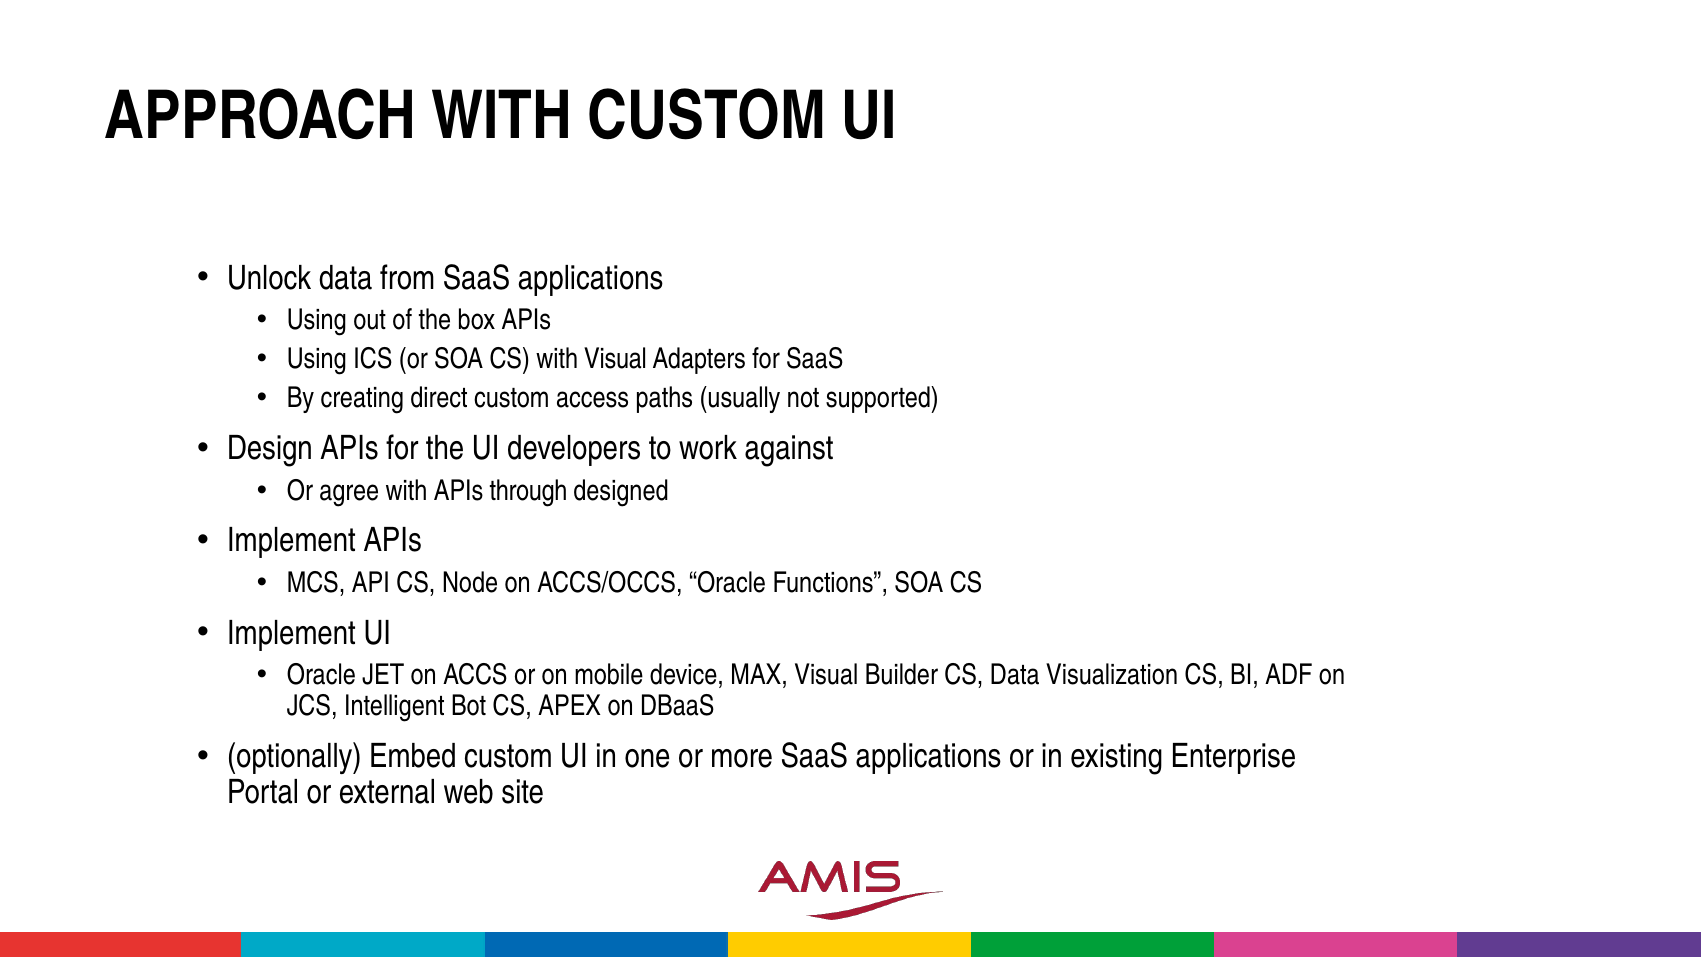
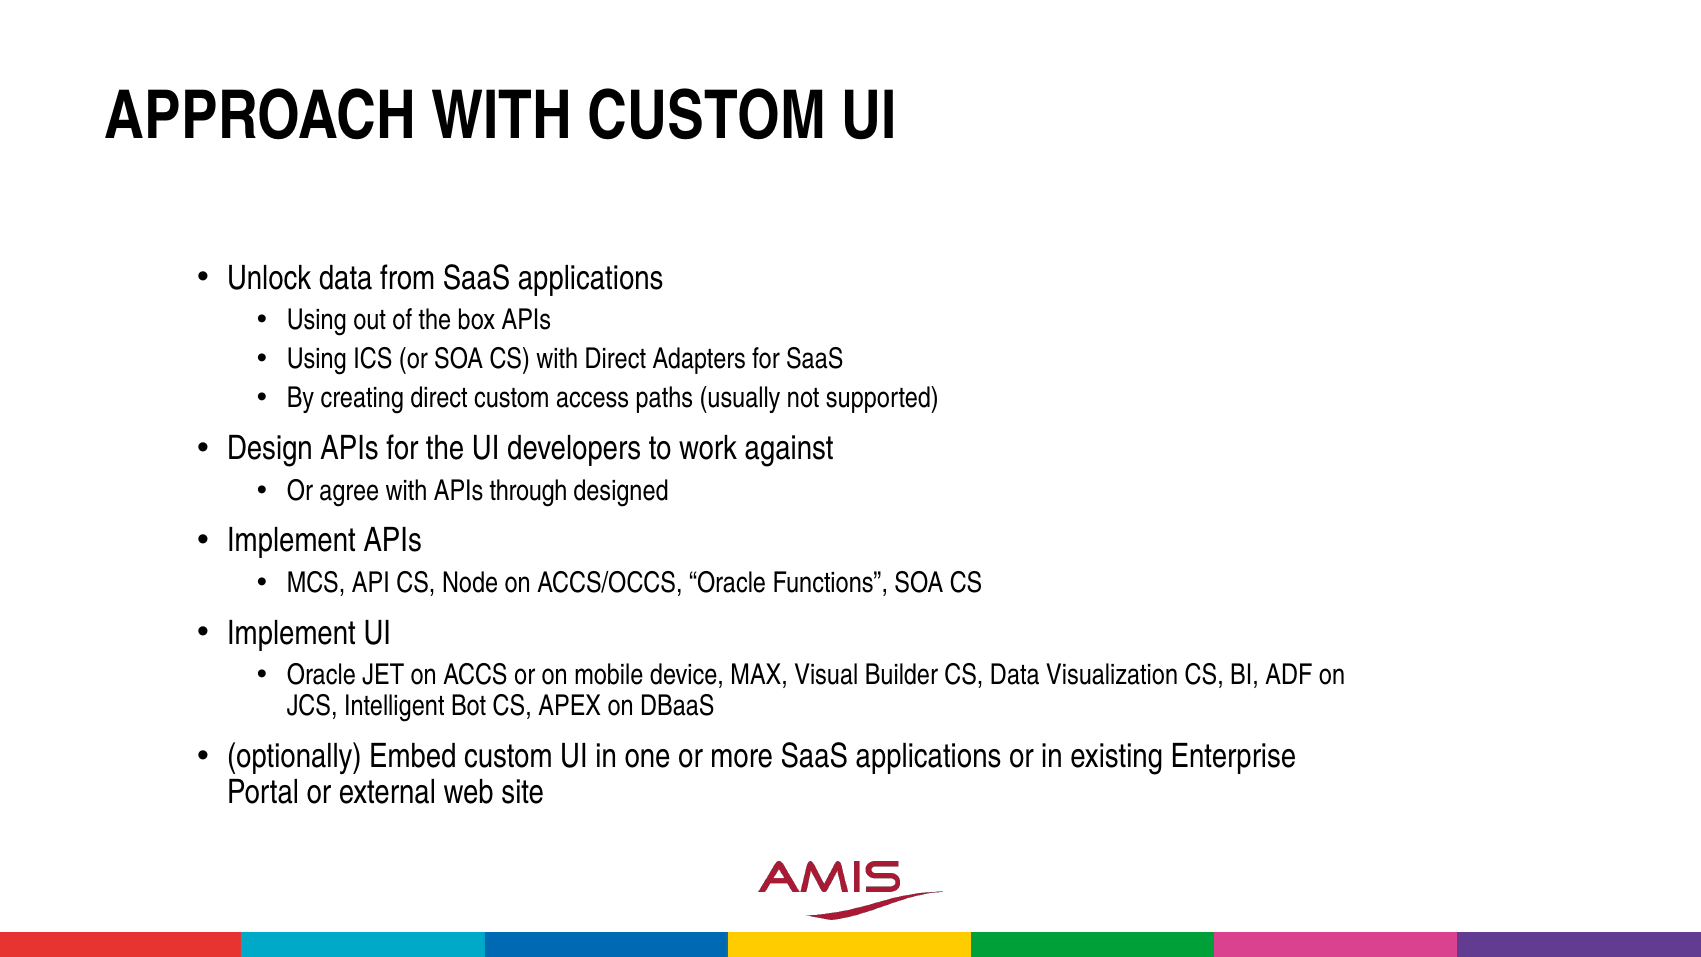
with Visual: Visual -> Direct (615, 359)
